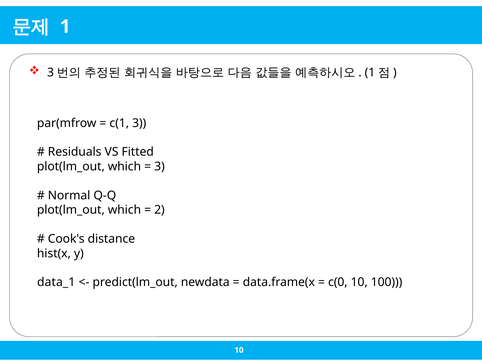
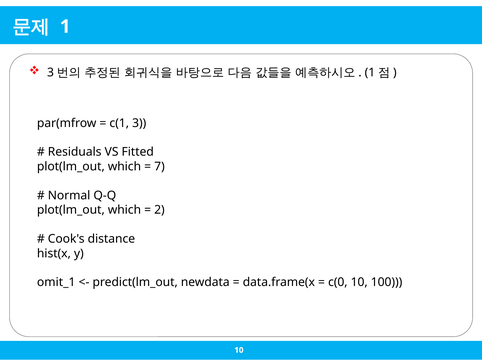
3: 3 -> 7 (159, 166)
data_1: data_1 -> omit_1 (56, 282)
